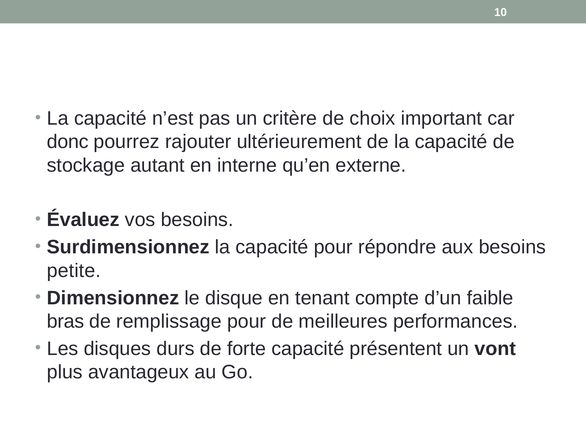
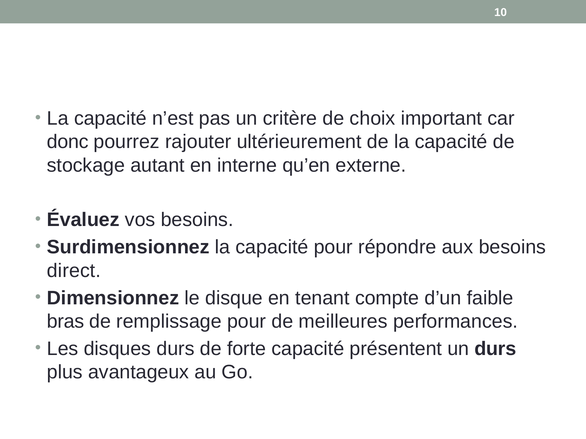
petite: petite -> direct (74, 271)
un vont: vont -> durs (495, 349)
